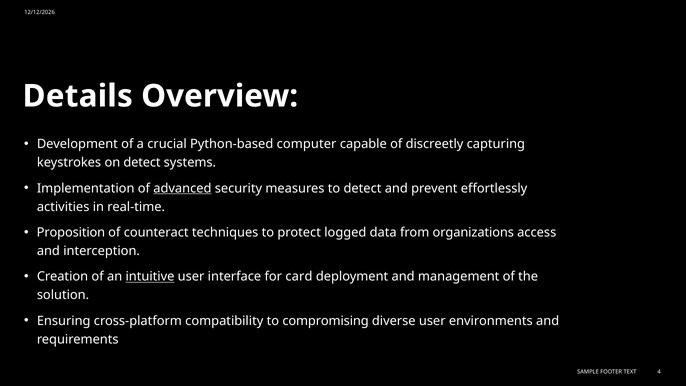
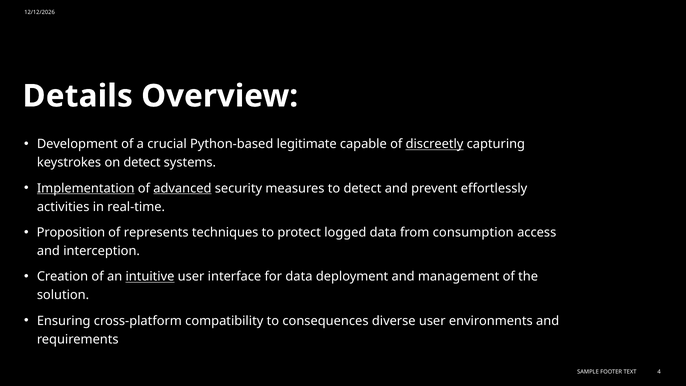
computer: computer -> legitimate (307, 144)
discreetly underline: none -> present (435, 144)
Implementation underline: none -> present (86, 188)
counteract: counteract -> represents (156, 232)
organizations: organizations -> consumption (473, 232)
for card: card -> data (299, 277)
compromising: compromising -> consequences (325, 321)
